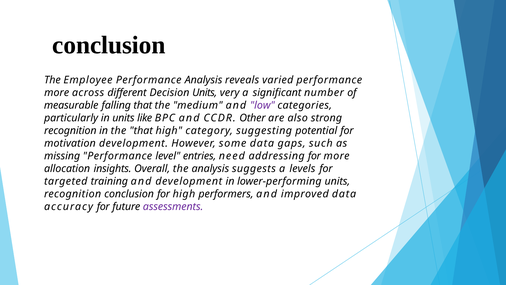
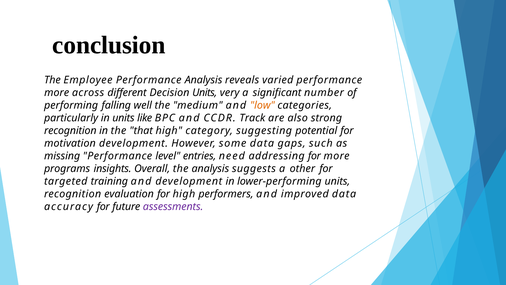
measurable: measurable -> performing (71, 105)
falling that: that -> well (143, 105)
low colour: purple -> orange (262, 105)
Other: Other -> Track (252, 118)
allocation: allocation -> programs (67, 168)
levels: levels -> other (302, 168)
recognition conclusion: conclusion -> evaluation (129, 194)
